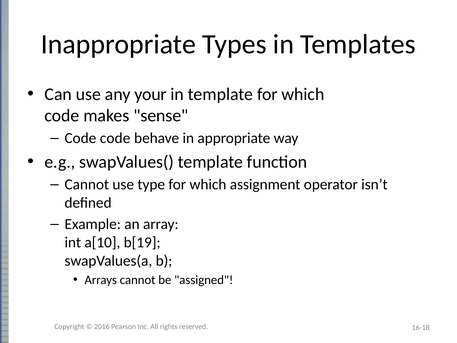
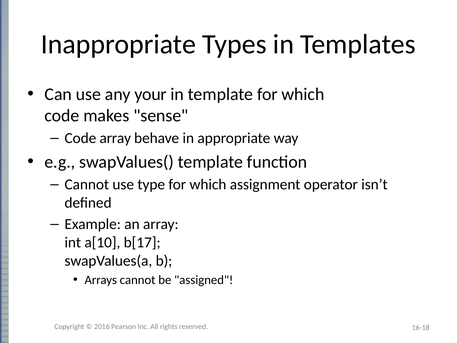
Code code: code -> array (115, 138)
b[19: b[19 -> b[17 (142, 242)
